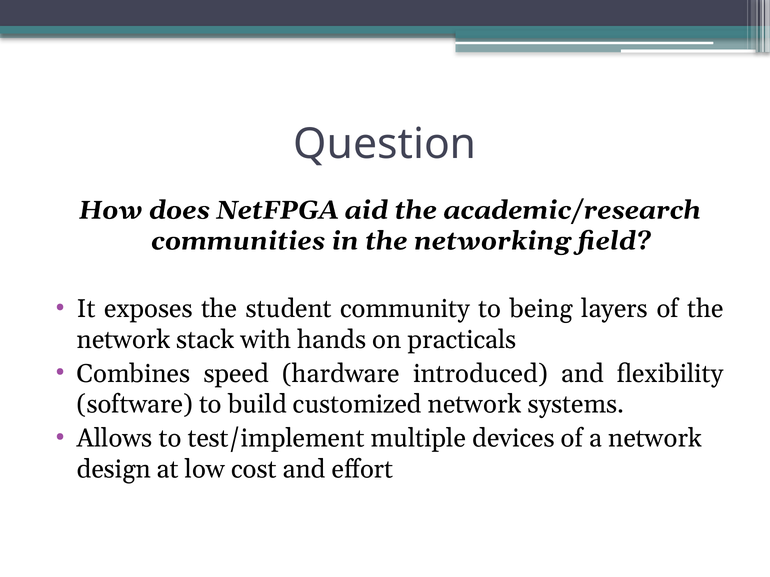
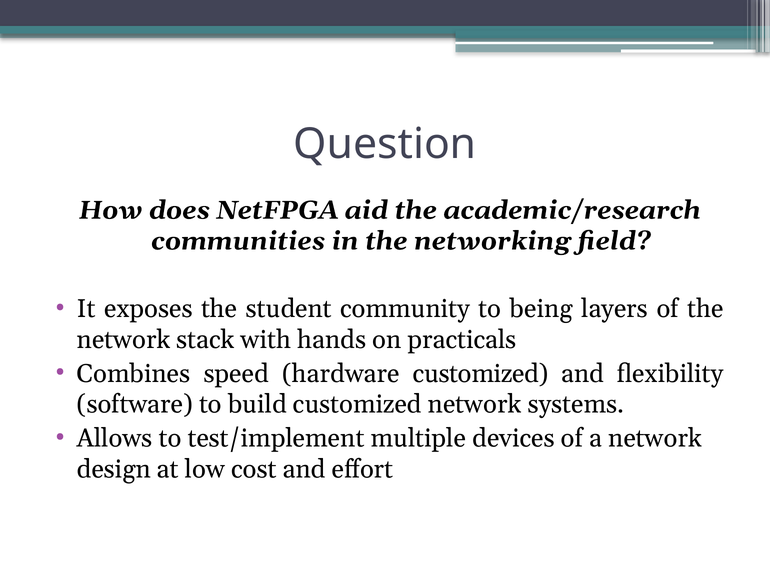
hardware introduced: introduced -> customized (481, 374)
